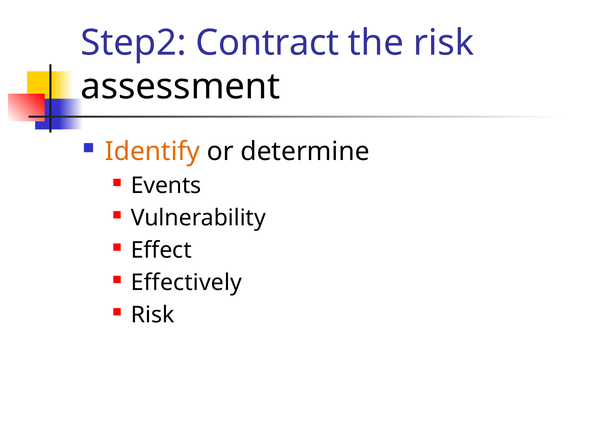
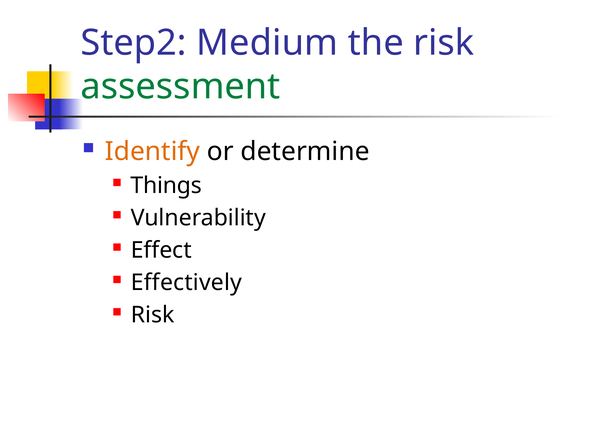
Contract: Contract -> Medium (267, 43)
assessment colour: black -> green (180, 86)
Events: Events -> Things (166, 186)
